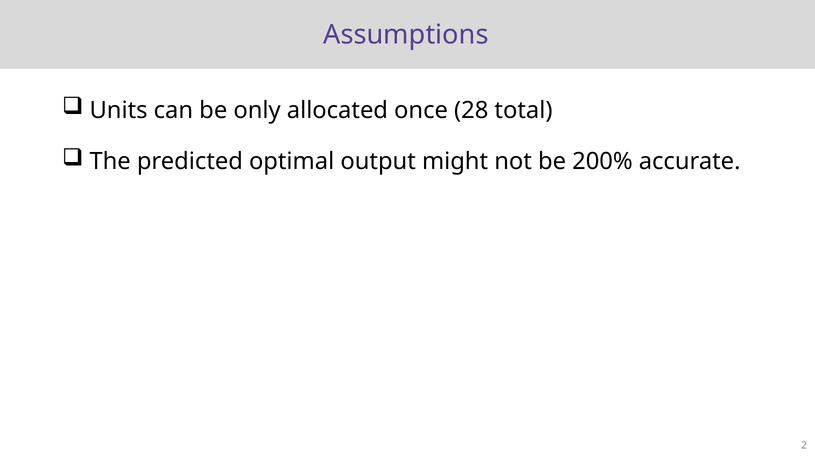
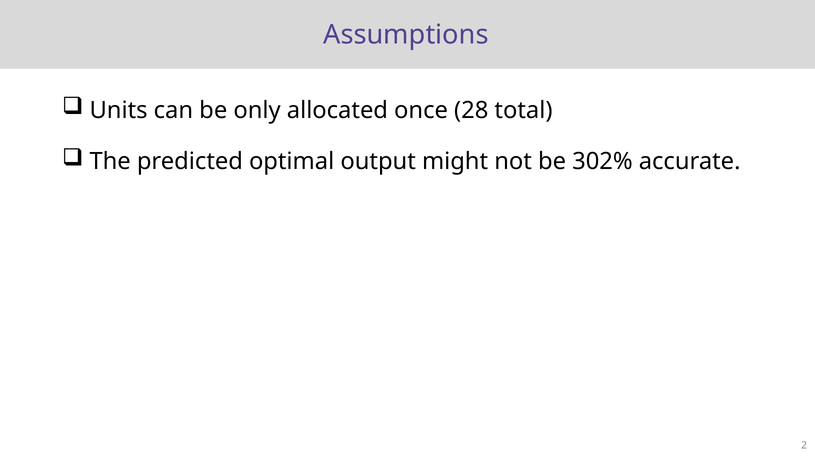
200%: 200% -> 302% (602, 161)
